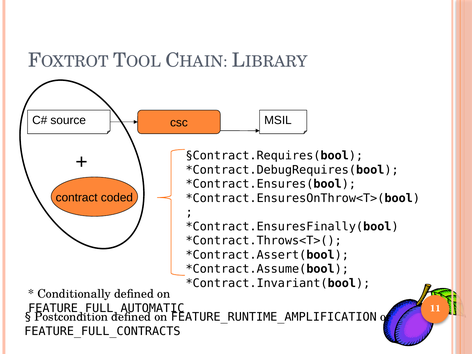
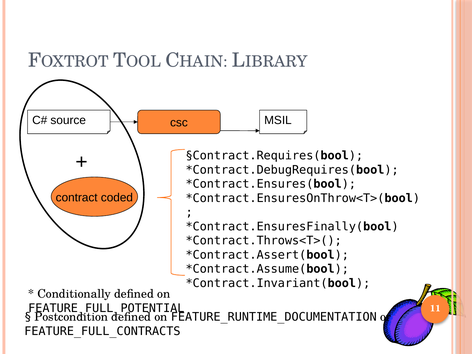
FEATURE_FULL_AUTOMATIC: FEATURE_FULL_AUTOMATIC -> FEATURE_FULL_POTENTIAL (106, 308)
FEATURE_RUNTIME_AMPLIFICATION: FEATURE_RUNTIME_AMPLIFICATION -> FEATURE_RUNTIME_DOCUMENTATION (274, 317)
